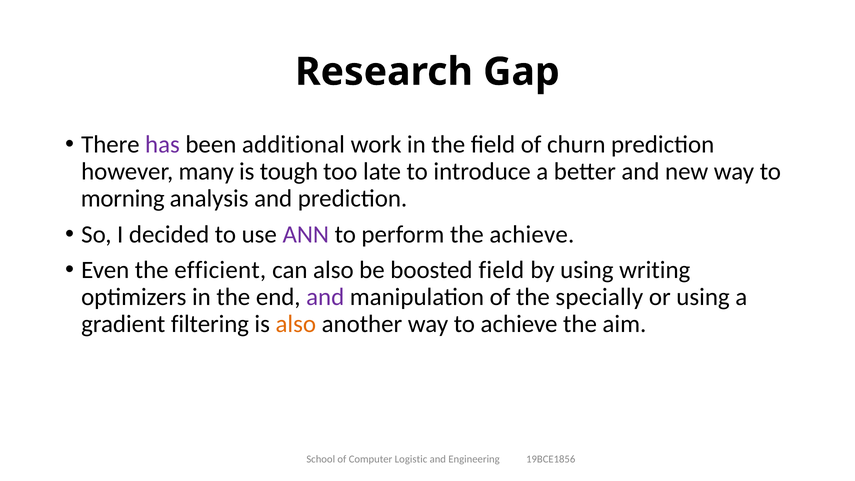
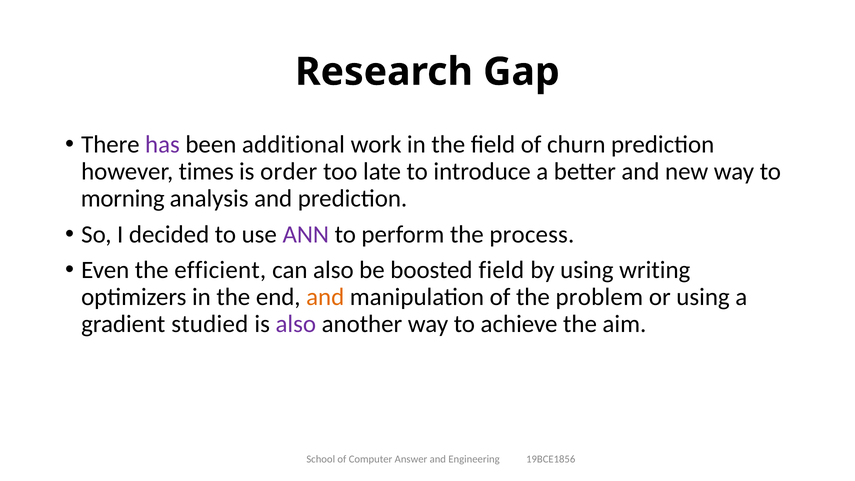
many: many -> times (206, 171)
tough: tough -> order (289, 171)
the achieve: achieve -> process (532, 234)
and colour: purple -> orange (325, 297)
specially: specially -> problem (599, 297)
filtering: filtering -> studied (210, 324)
also colour: orange -> purple (296, 324)
Logistic: Logistic -> Answer (411, 459)
